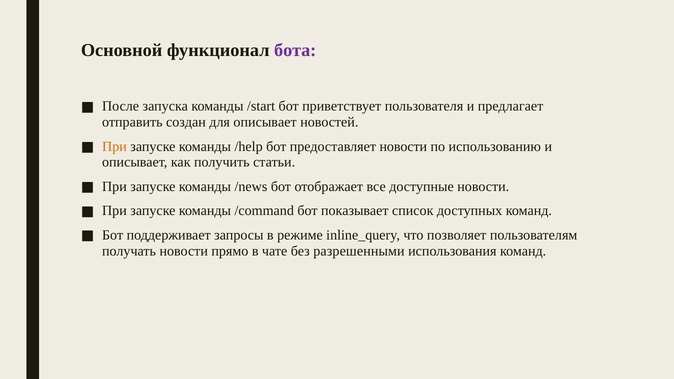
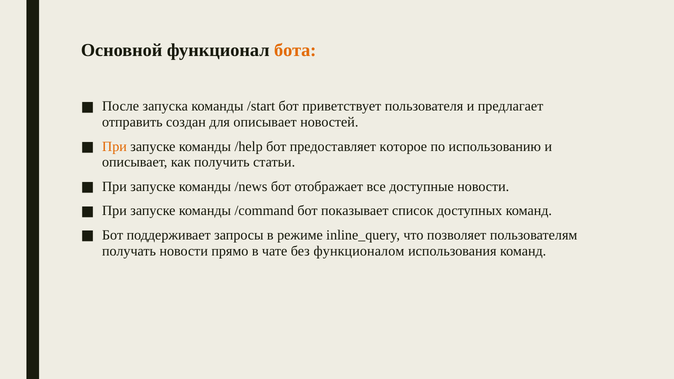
бота colour: purple -> orange (295, 50)
предоставляет новости: новости -> которое (403, 146)
разрешенными: разрешенными -> функционалом (359, 251)
